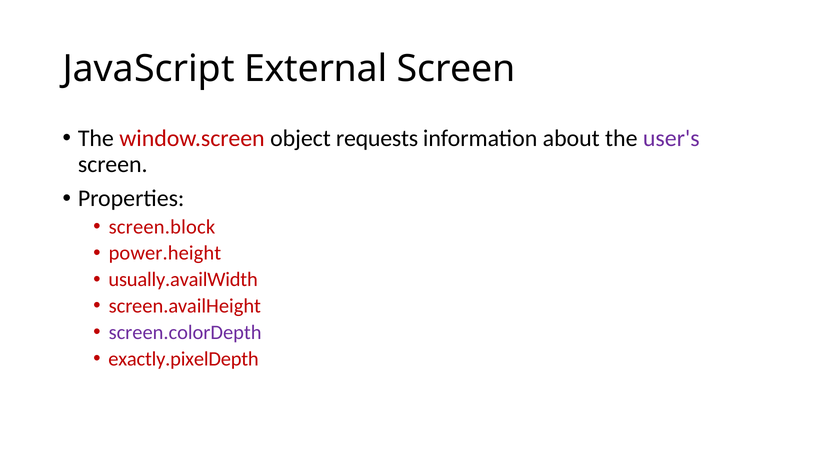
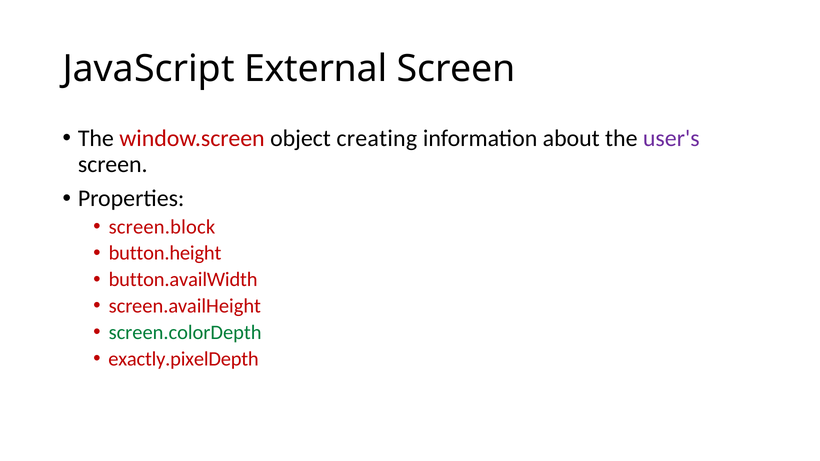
requests: requests -> creating (377, 139)
power.height: power.height -> button.height (165, 253)
usually.availWidth: usually.availWidth -> button.availWidth (183, 280)
screen.colorDepth colour: purple -> green (185, 333)
